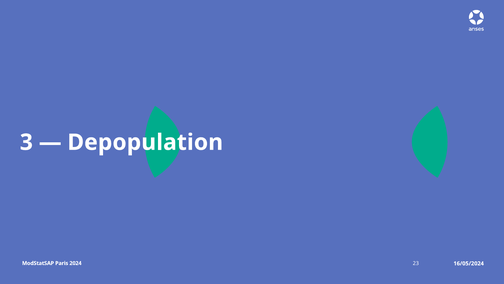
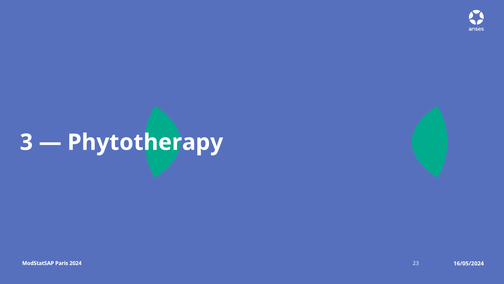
Depopulation: Depopulation -> Phytotherapy (145, 142)
